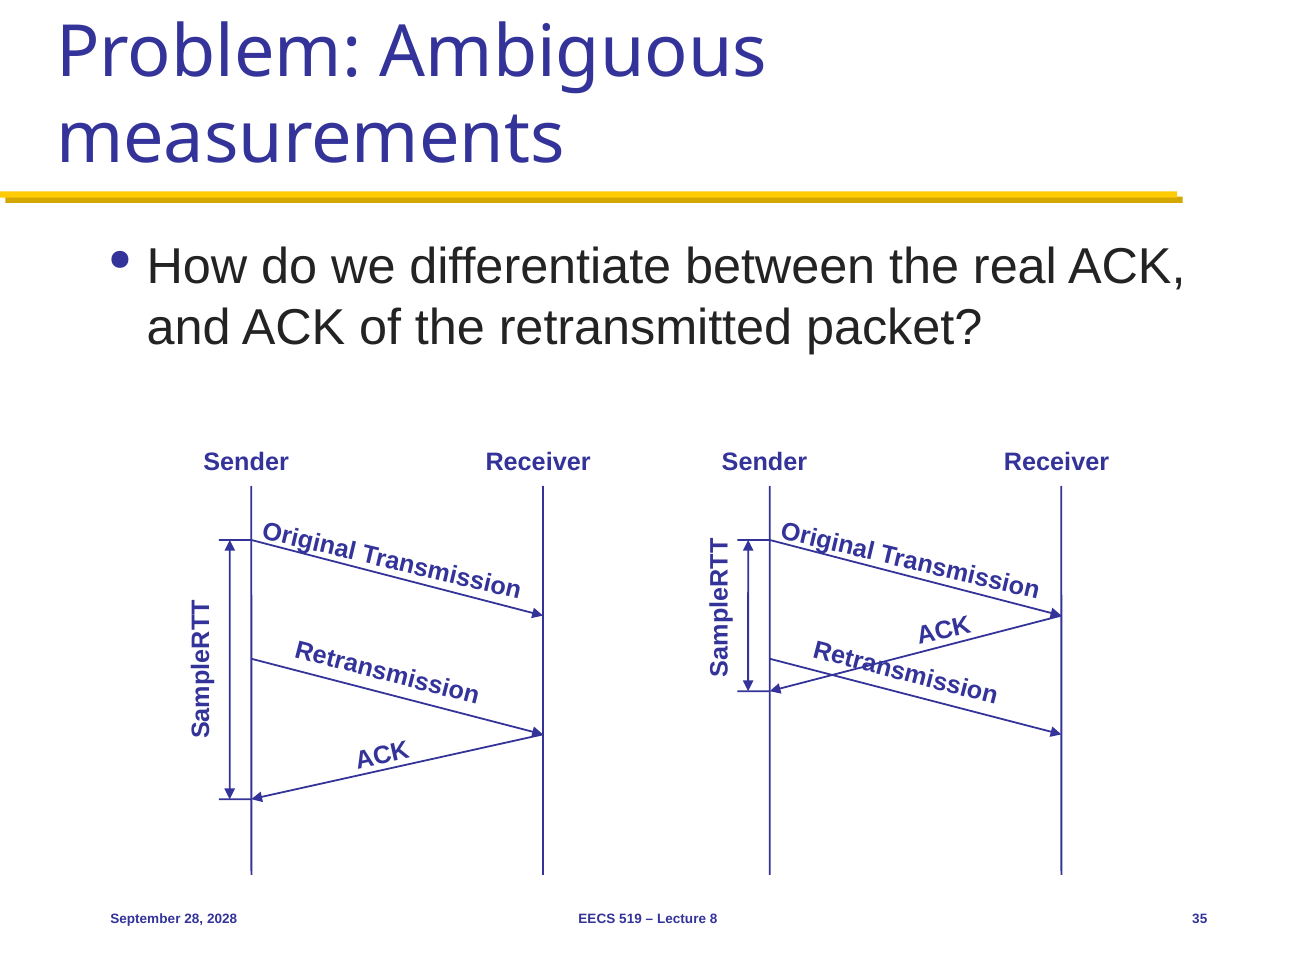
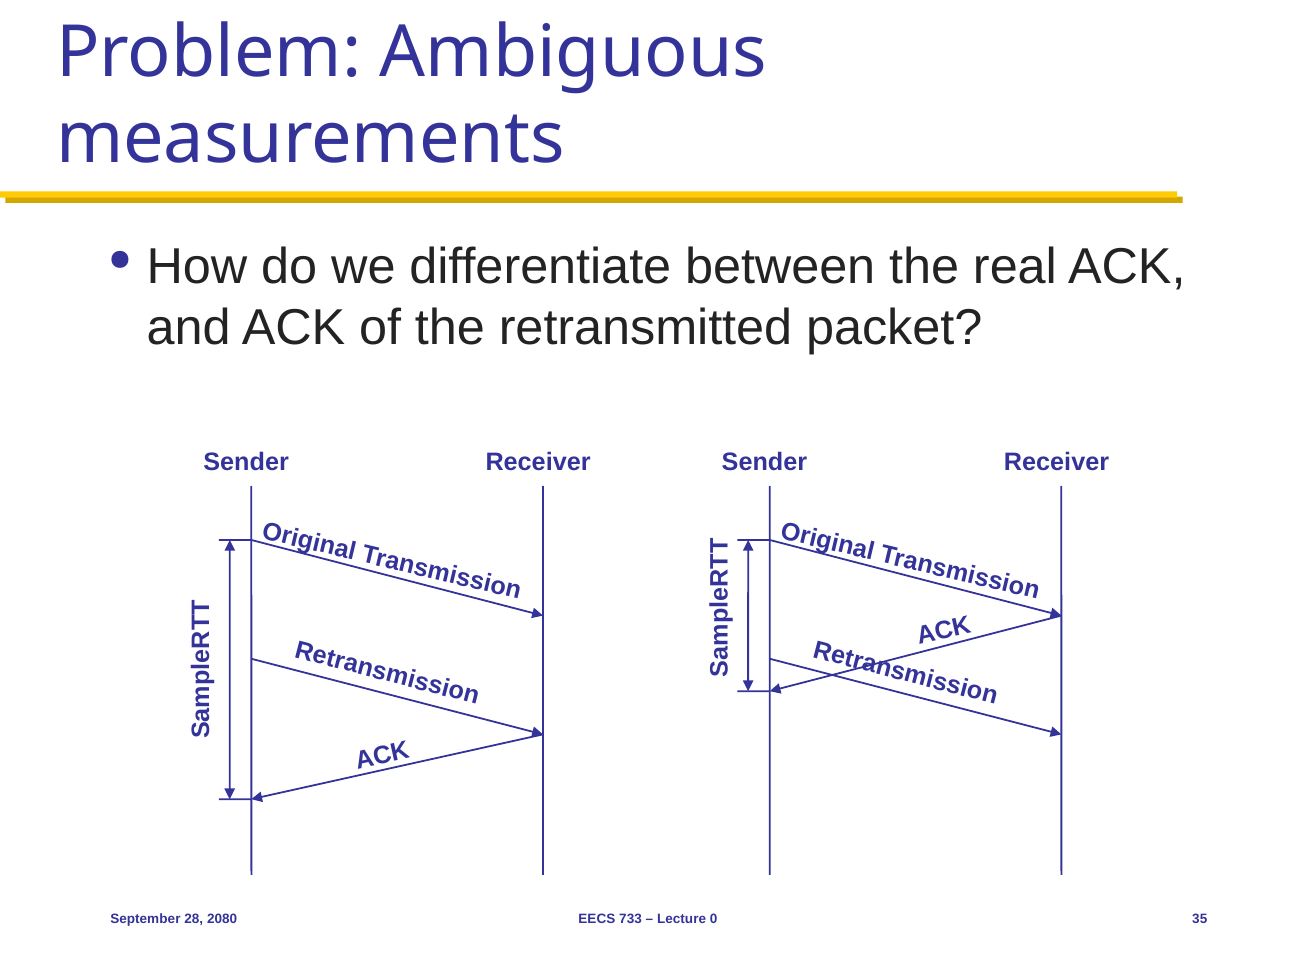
2028: 2028 -> 2080 (222, 919)
519: 519 -> 733 (631, 919)
8: 8 -> 0 (714, 919)
